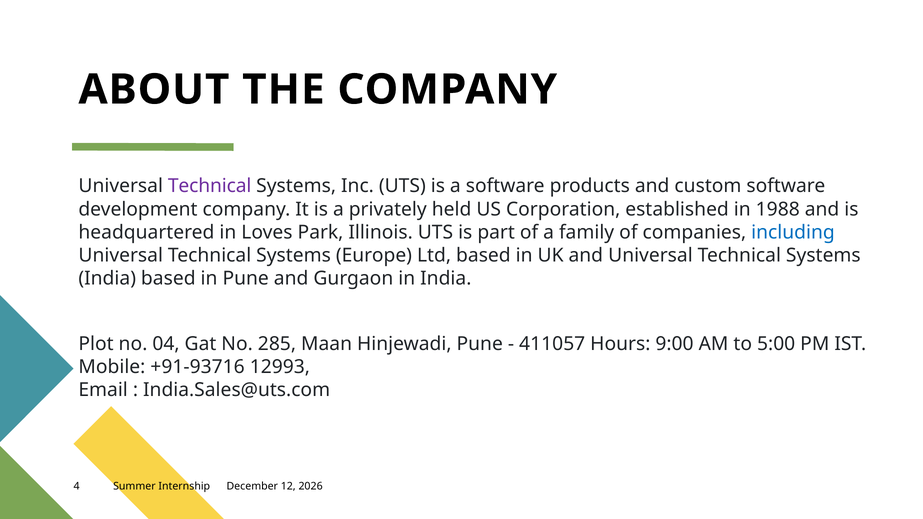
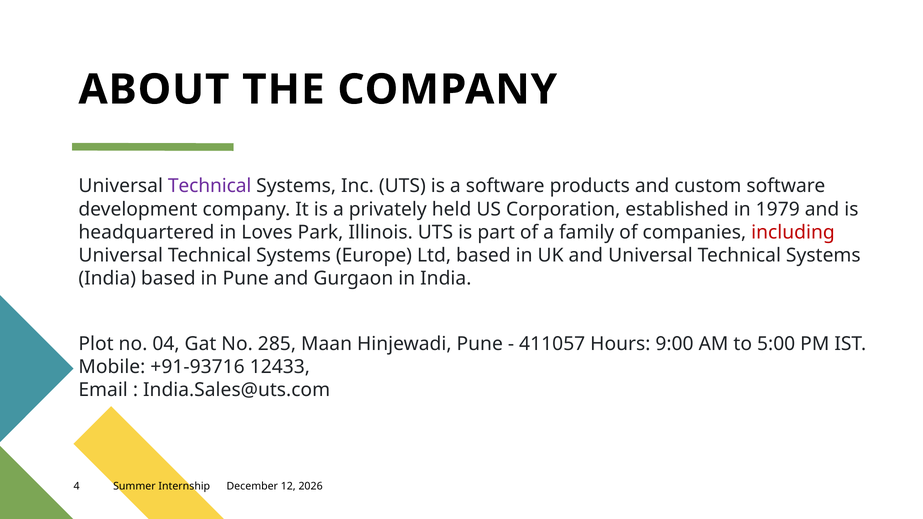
1988: 1988 -> 1979 (778, 209)
including colour: blue -> red (793, 232)
12993: 12993 -> 12433 (280, 367)
